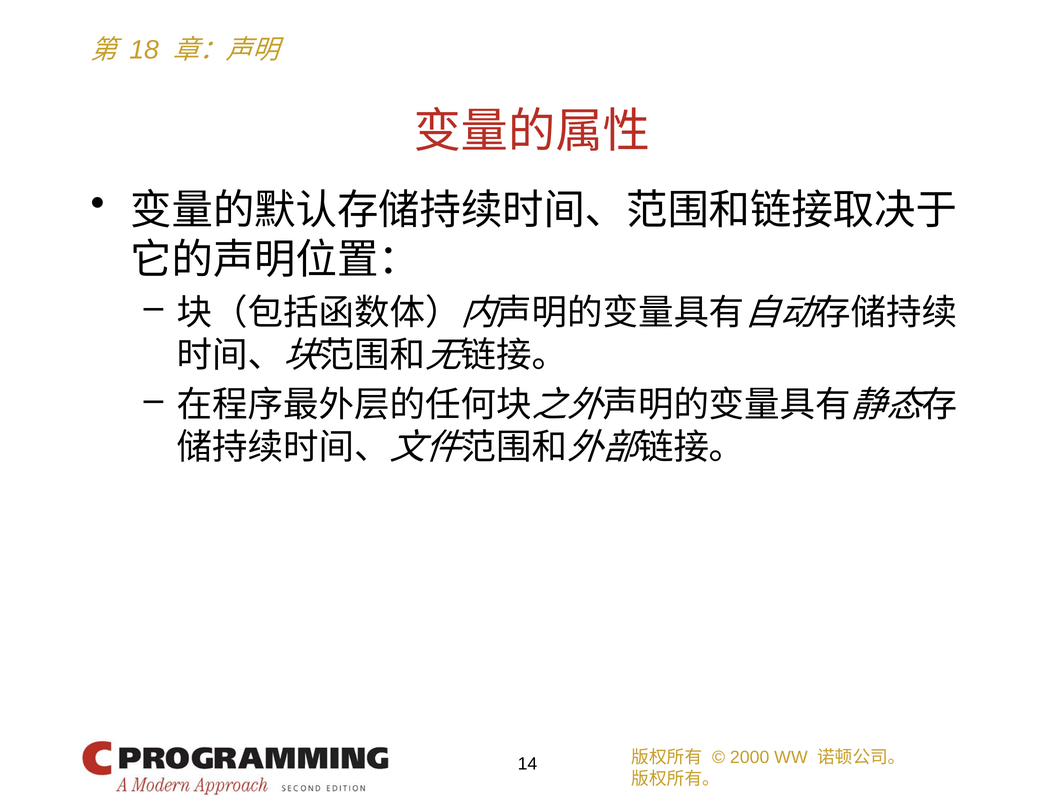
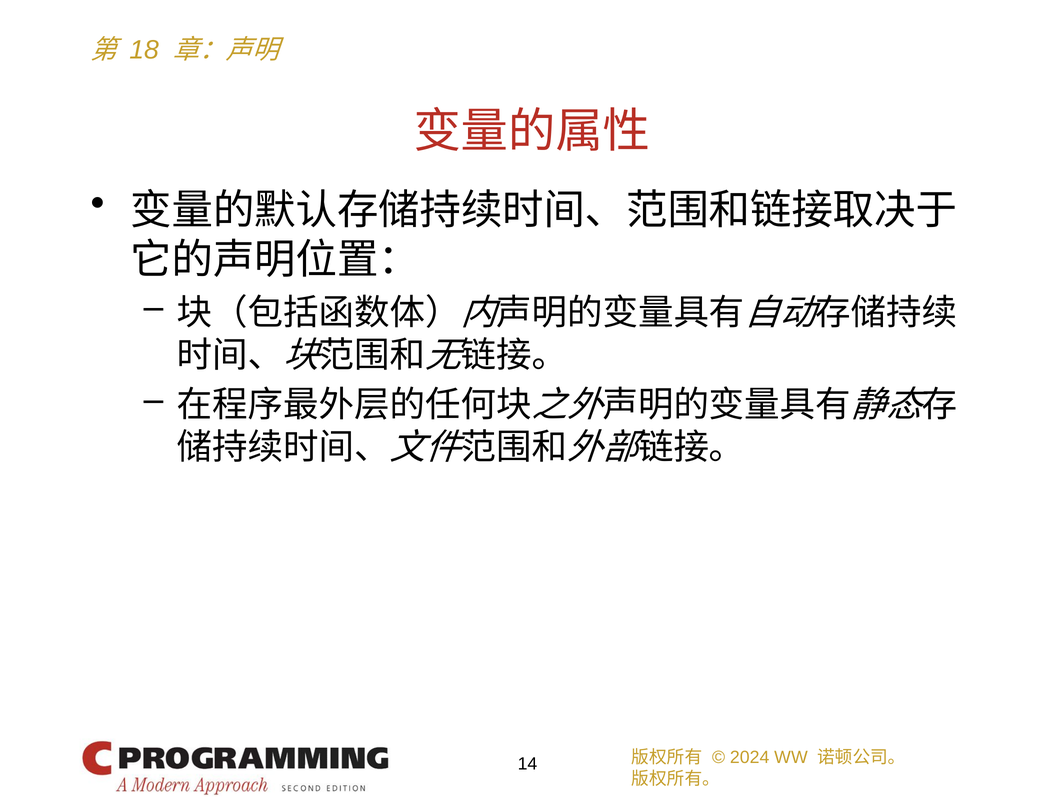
2000: 2000 -> 2024 (750, 758)
